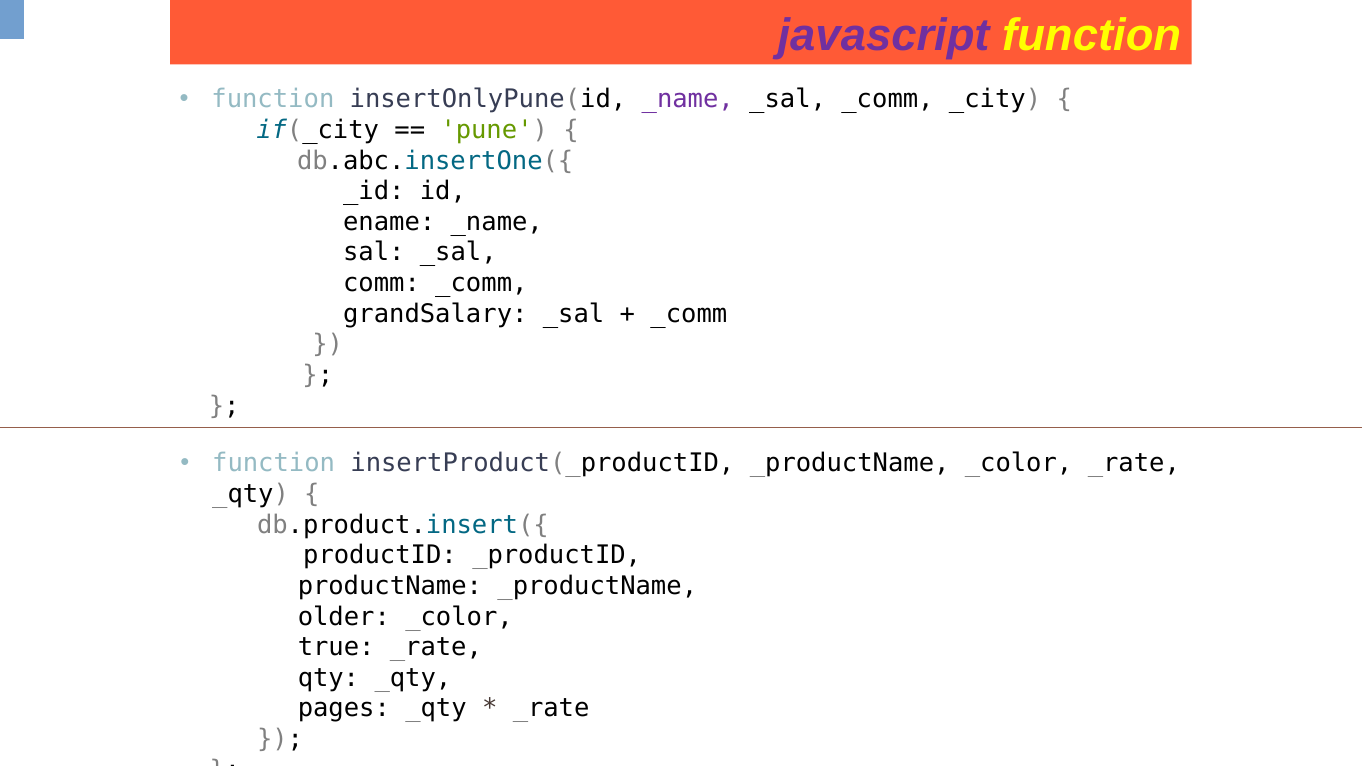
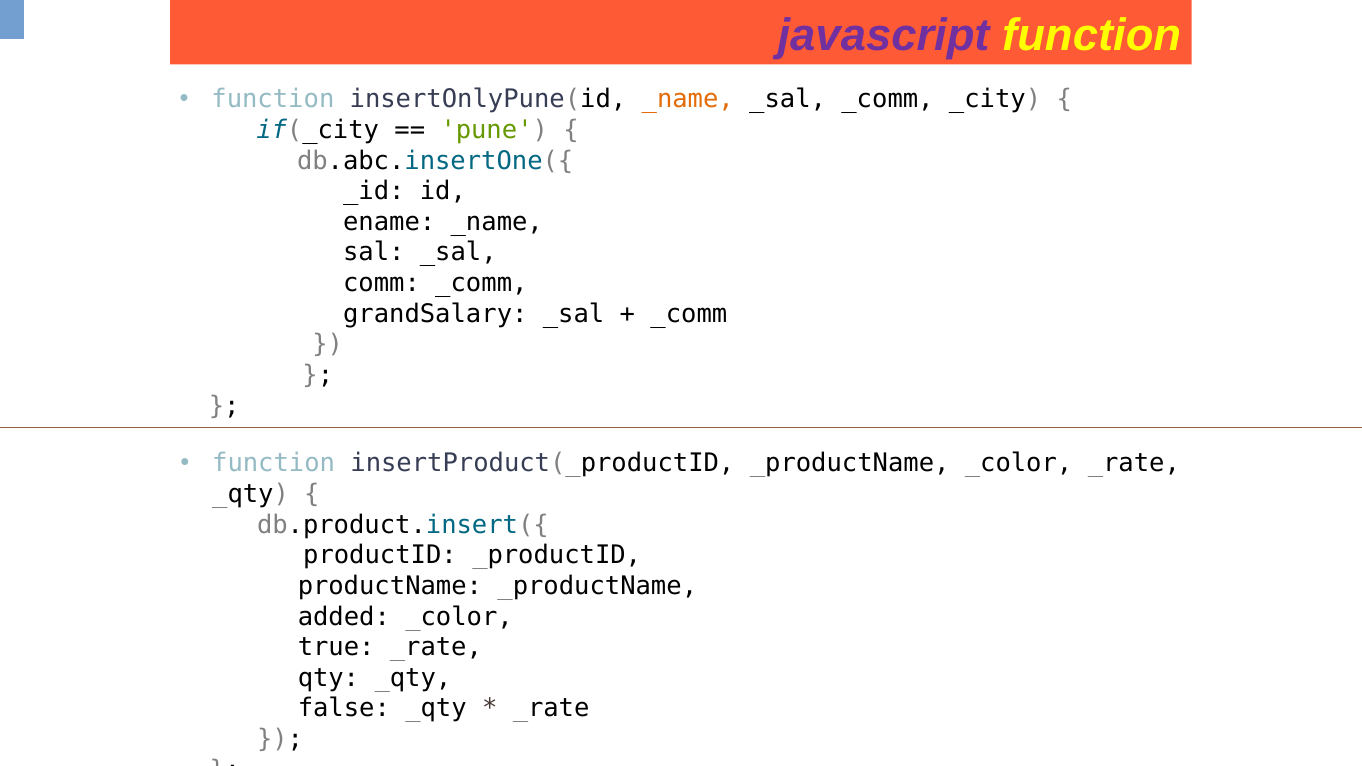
_name colour: purple -> orange (688, 99)
older: older -> added (344, 617)
pages: pages -> false (344, 709)
